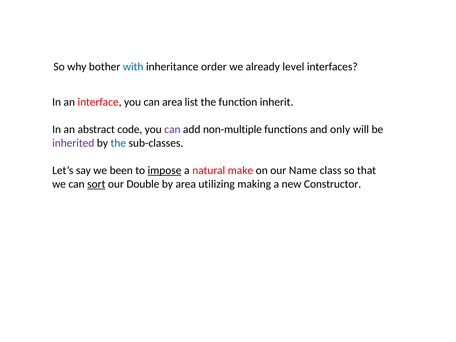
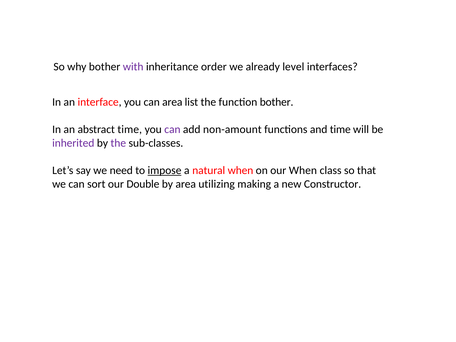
with colour: blue -> purple (133, 67)
function inherit: inherit -> bother (277, 102)
abstract code: code -> time (130, 129)
non-multiple: non-multiple -> non-amount (232, 129)
and only: only -> time (340, 129)
the colour: blue -> purple (118, 143)
been: been -> need (121, 170)
natural make: make -> when (240, 170)
our Name: Name -> When (303, 170)
sort underline: present -> none (96, 184)
